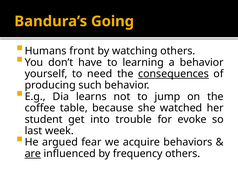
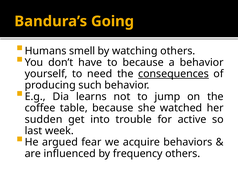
front: front -> smell (82, 51)
to learning: learning -> because (143, 63)
student: student -> sudden (44, 120)
evoke: evoke -> active (192, 120)
are underline: present -> none (33, 154)
